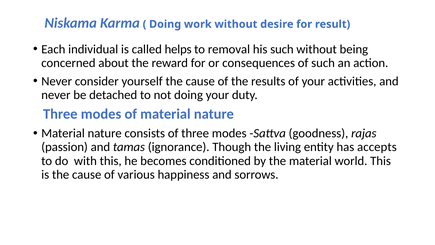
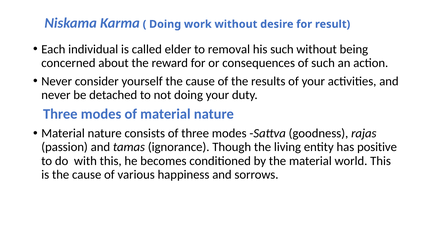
helps: helps -> elder (178, 49)
accepts: accepts -> positive (377, 147)
